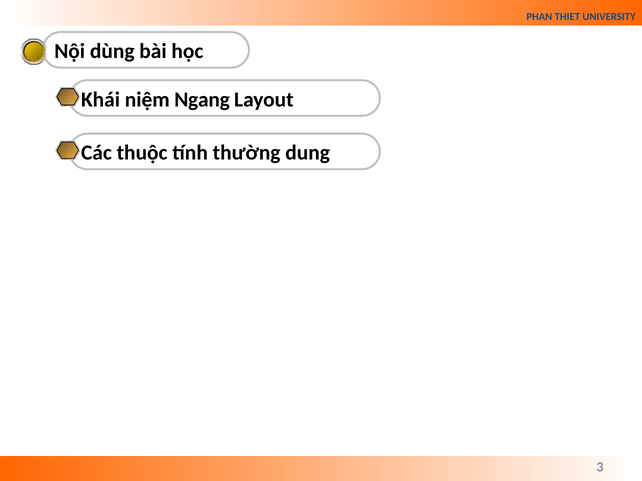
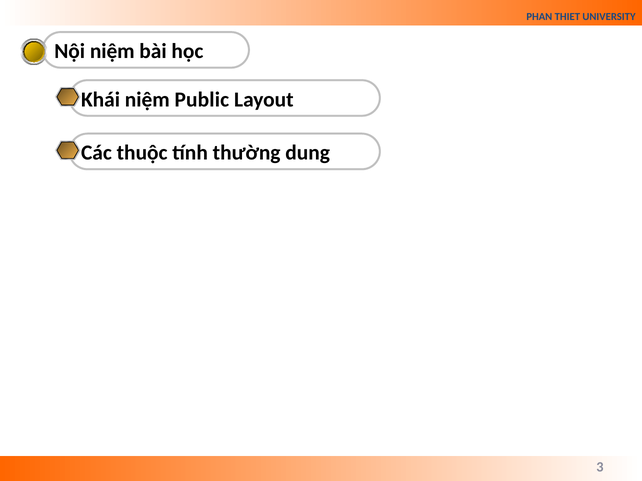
dùng: dùng -> niệm (112, 51)
Ngang: Ngang -> Public (202, 100)
